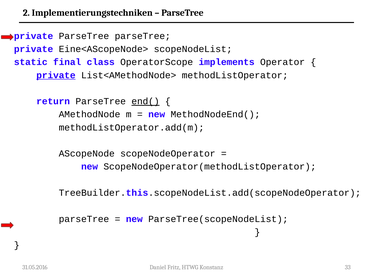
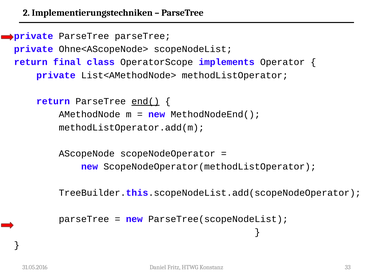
Eine<AScopeNode>: Eine<AScopeNode> -> Ohne<AScopeNode> (104, 49)
static: static -> return (31, 62)
private underline: present -> none (56, 75)
